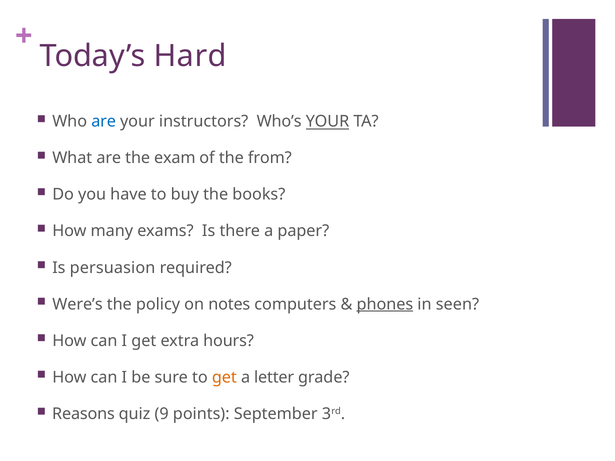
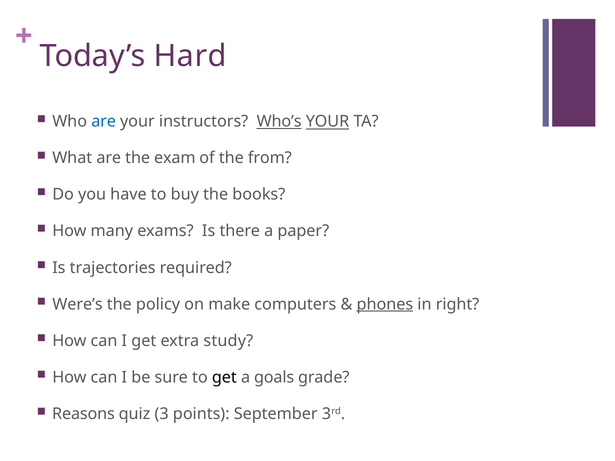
Who’s underline: none -> present (279, 122)
persuasion: persuasion -> trajectories (113, 268)
notes: notes -> make (229, 304)
seen: seen -> right (458, 304)
hours: hours -> study (228, 341)
get colour: orange -> black (224, 377)
letter: letter -> goals (274, 377)
9: 9 -> 3 (162, 414)
